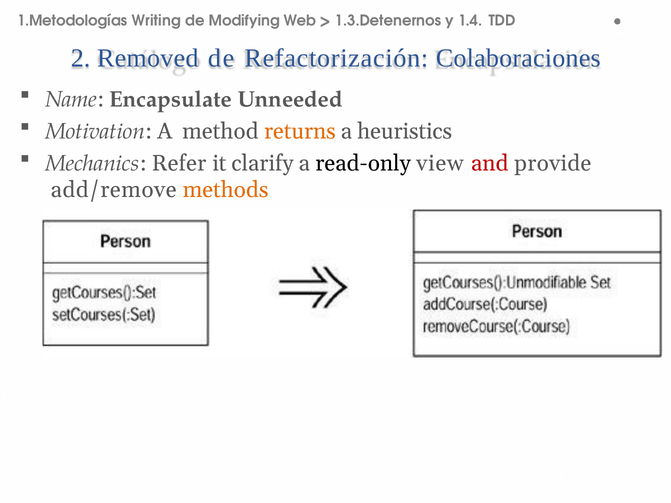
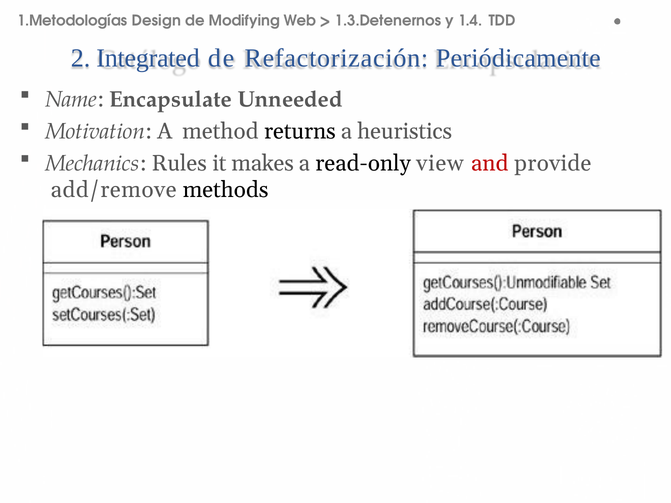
Writing: Writing -> Design (156, 21)
Removed: Removed -> Integrated (148, 58)
Colaboraciones: Colaboraciones -> Periódicamente (518, 58)
returns colour: orange -> black (300, 131)
Refer: Refer -> Rules (179, 163)
clarify: clarify -> makes (263, 163)
methods colour: orange -> black (226, 190)
